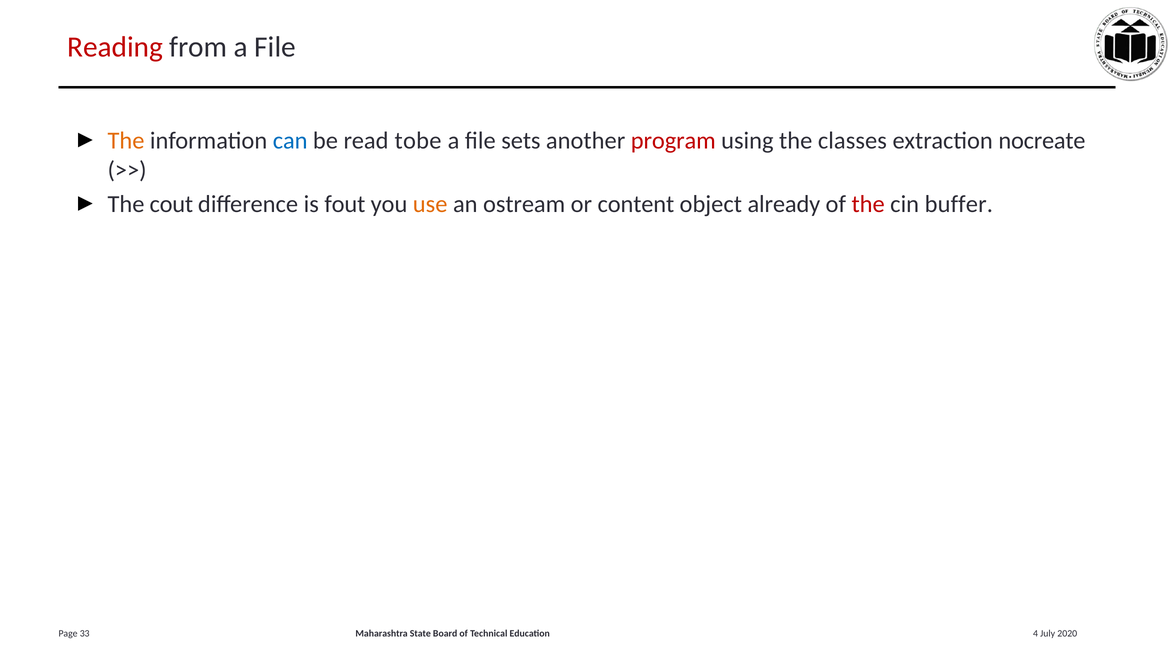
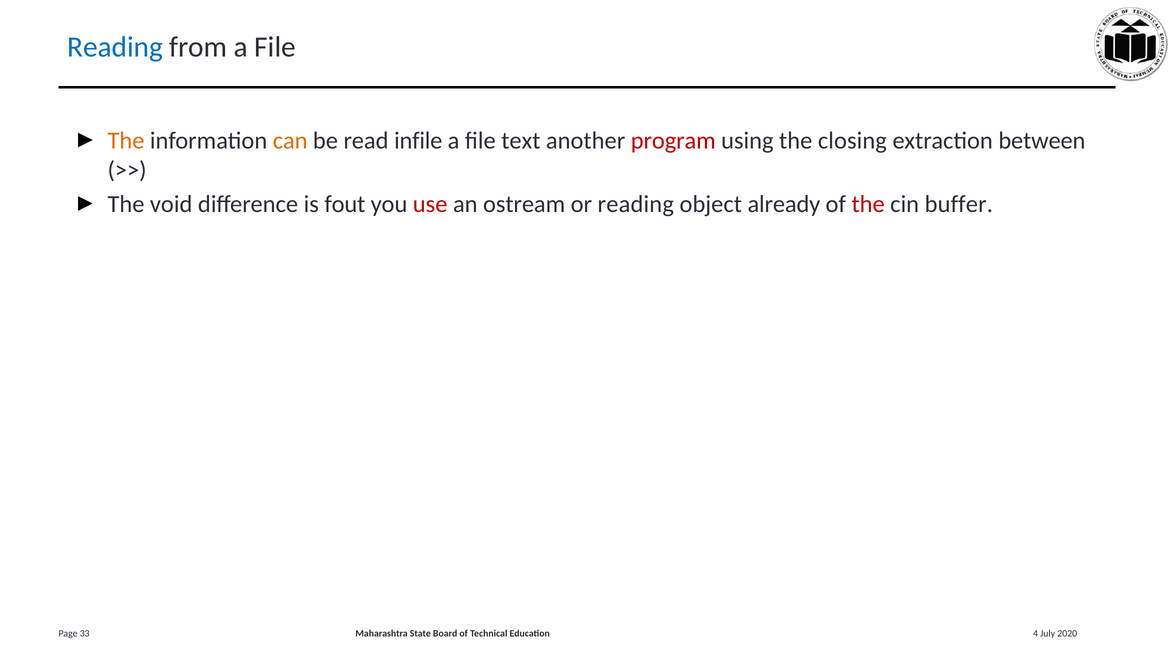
Reading colour: red -> blue (115, 47)
can colour: blue -> orange (290, 141)
tobe: tobe -> infile (418, 141)
sets: sets -> text (521, 141)
classes: classes -> closing (852, 141)
nocreate: nocreate -> between (1042, 141)
cout: cout -> void (171, 204)
use colour: orange -> red (430, 204)
or content: content -> reading (636, 204)
